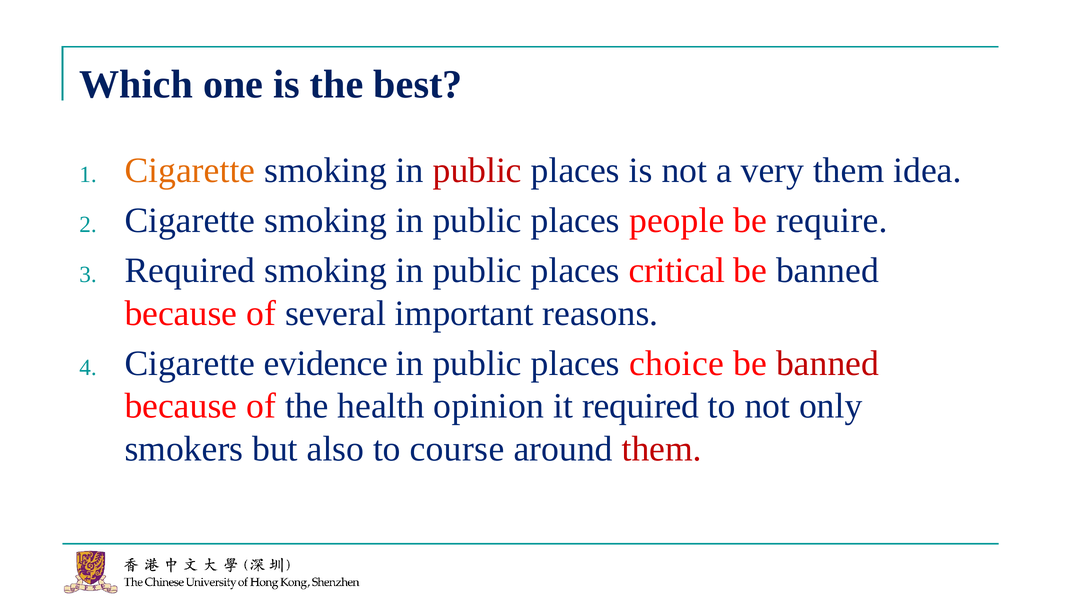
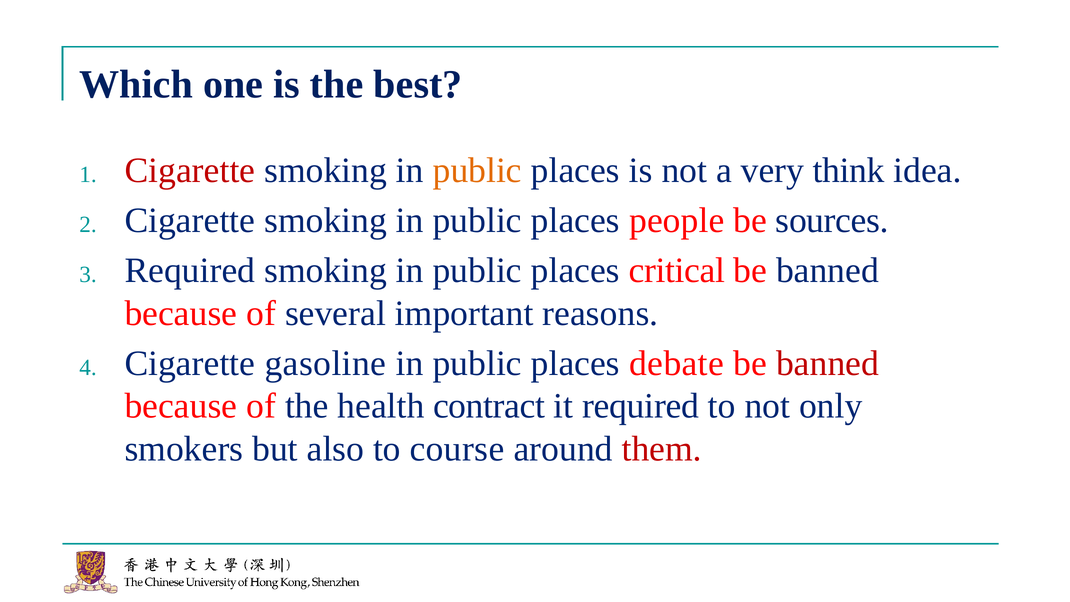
Cigarette colour: orange -> red (190, 170)
public colour: red -> orange (477, 170)
very them: them -> think (849, 170)
require: require -> sources (832, 220)
evidence: evidence -> gasoline (325, 363)
choice: choice -> debate (677, 363)
opinion: opinion -> contract (489, 406)
